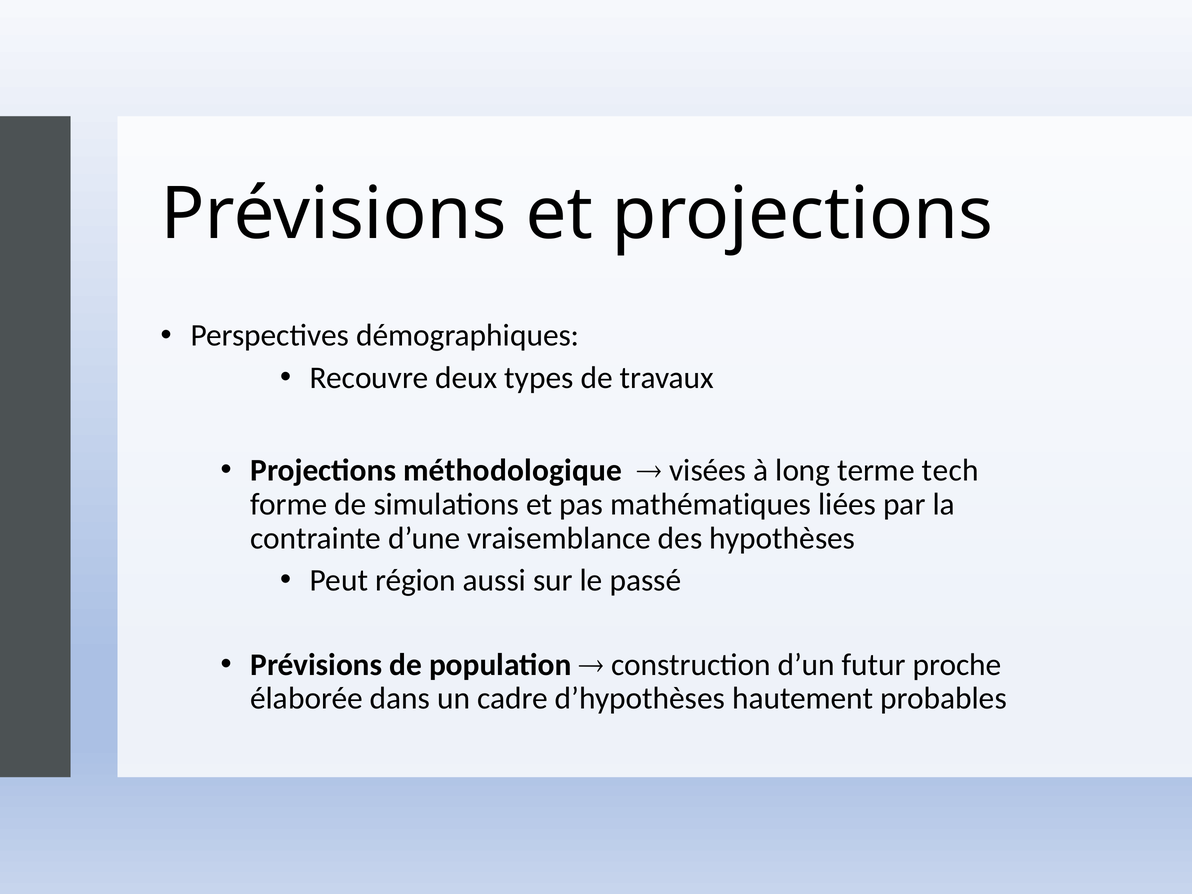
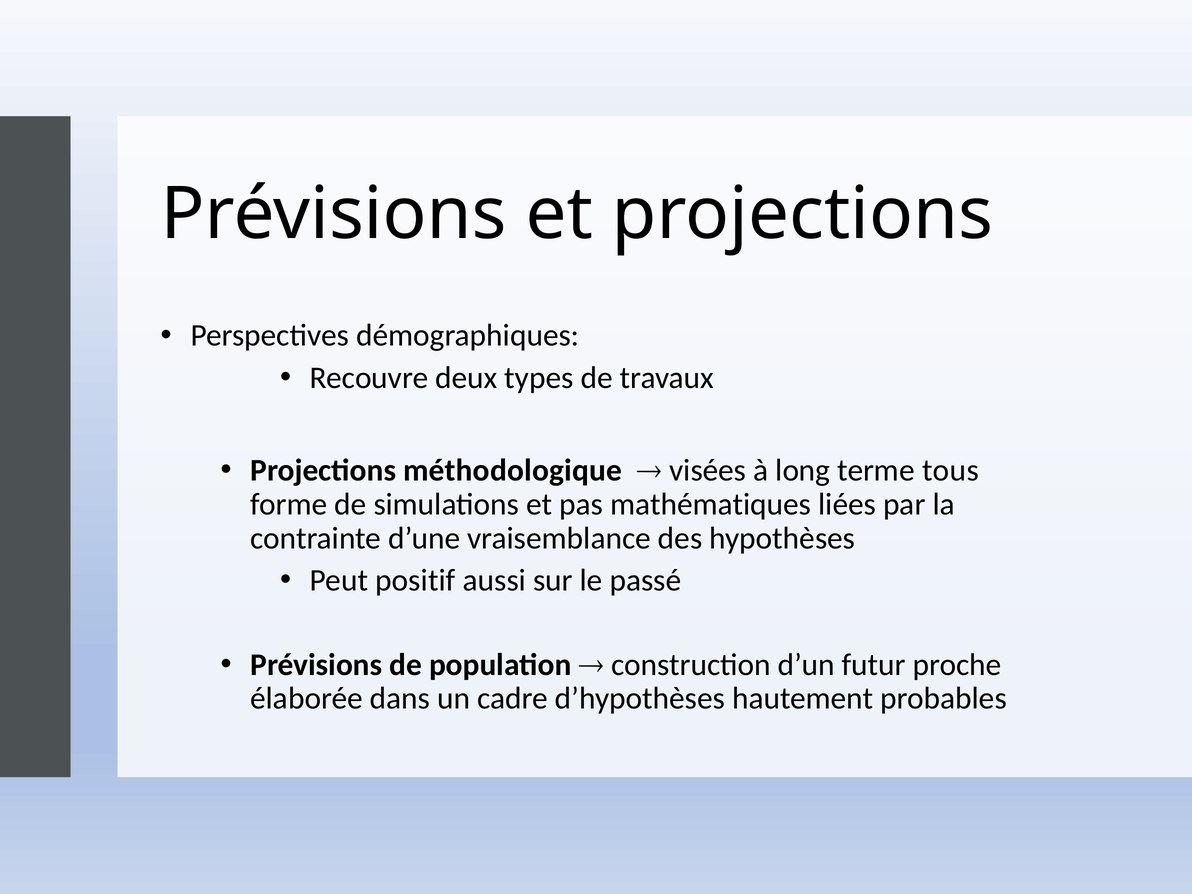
tech: tech -> tous (950, 470)
région: région -> positif (415, 580)
